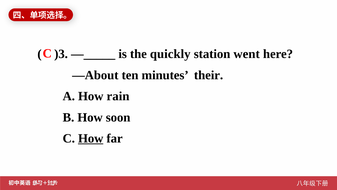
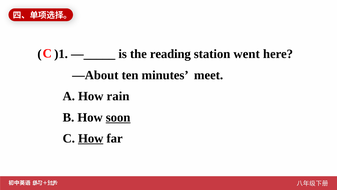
)3: )3 -> )1 (61, 54)
quickly: quickly -> reading (170, 54)
their: their -> meet (209, 75)
soon underline: none -> present (118, 117)
